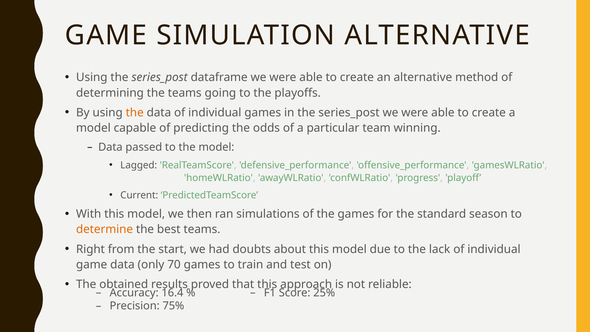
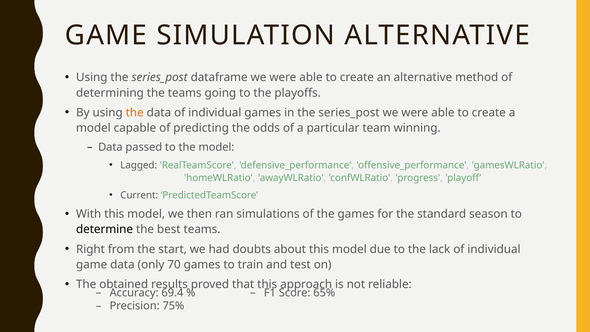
determine colour: orange -> black (105, 229)
16.4: 16.4 -> 69.4 (172, 293)
25%: 25% -> 65% (324, 293)
